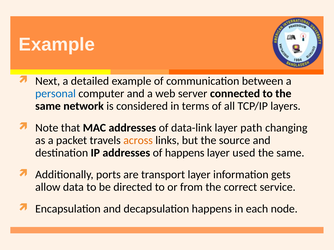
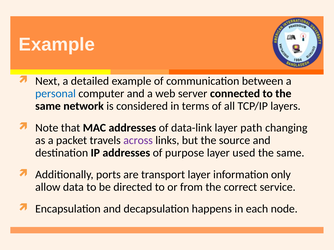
across colour: orange -> purple (138, 141)
of happens: happens -> purpose (185, 153)
gets: gets -> only (281, 175)
